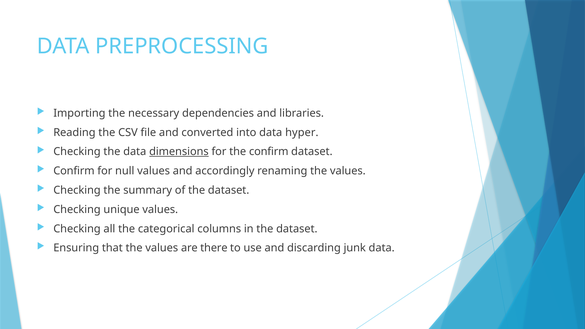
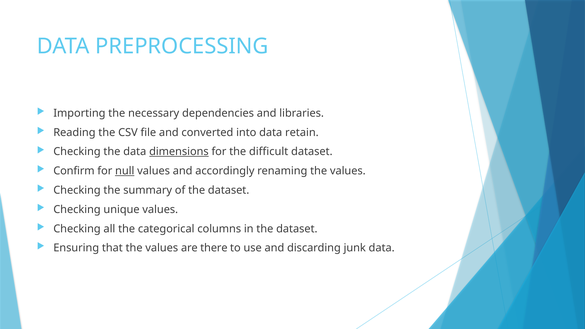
hyper: hyper -> retain (302, 133)
the confirm: confirm -> difficult (269, 152)
null underline: none -> present (125, 171)
